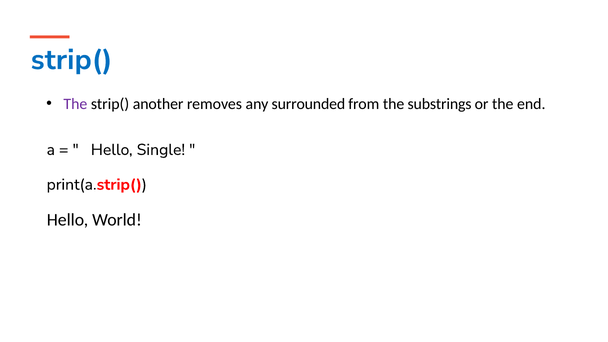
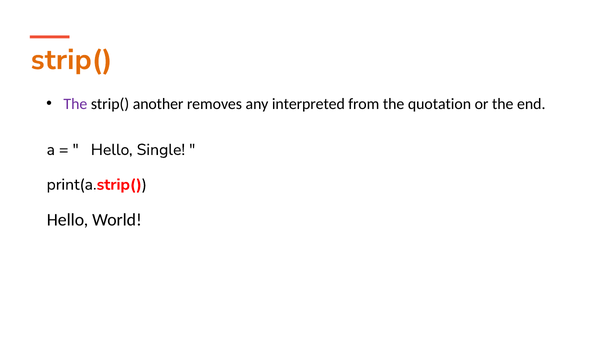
strip( colour: blue -> orange (72, 60)
surrounded: surrounded -> interpreted (308, 104)
substrings: substrings -> quotation (439, 104)
